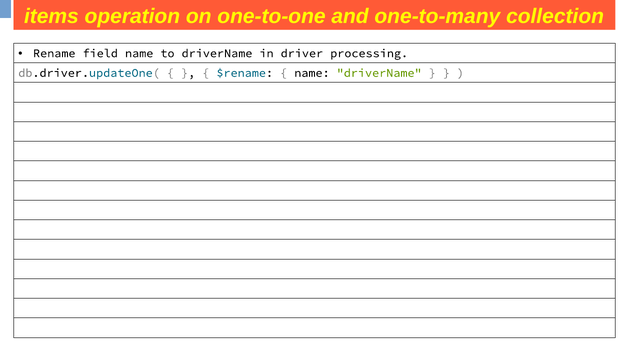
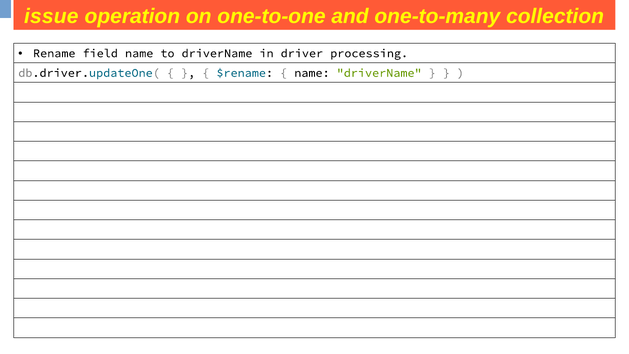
items: items -> issue (51, 16)
